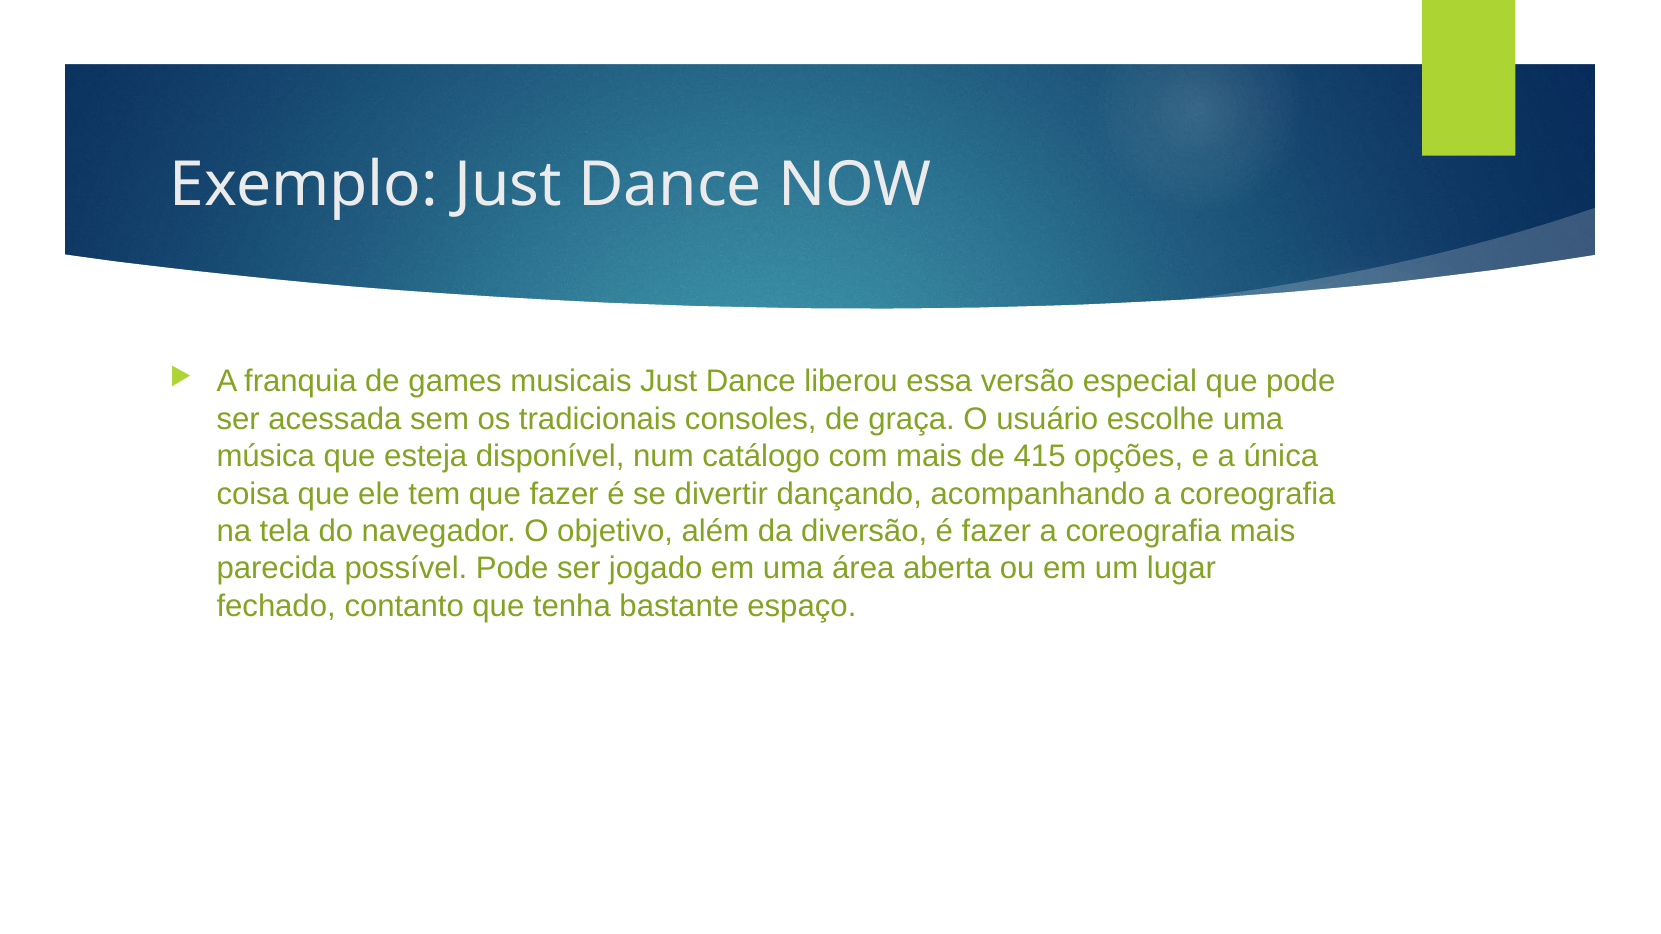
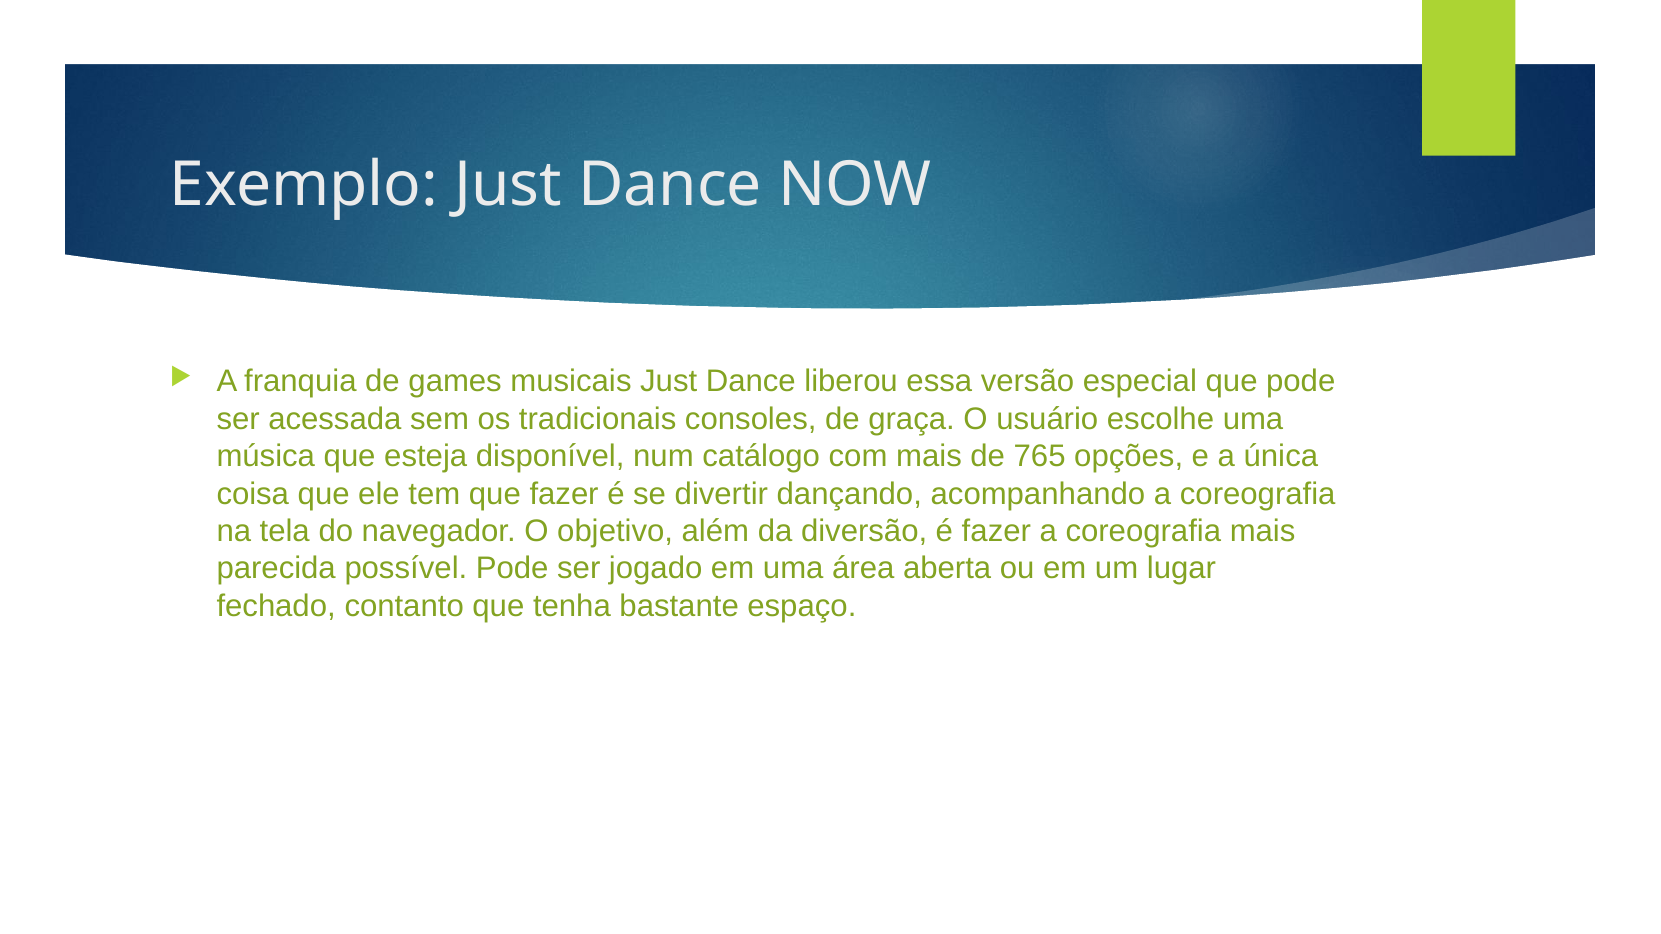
415: 415 -> 765 (1040, 457)
